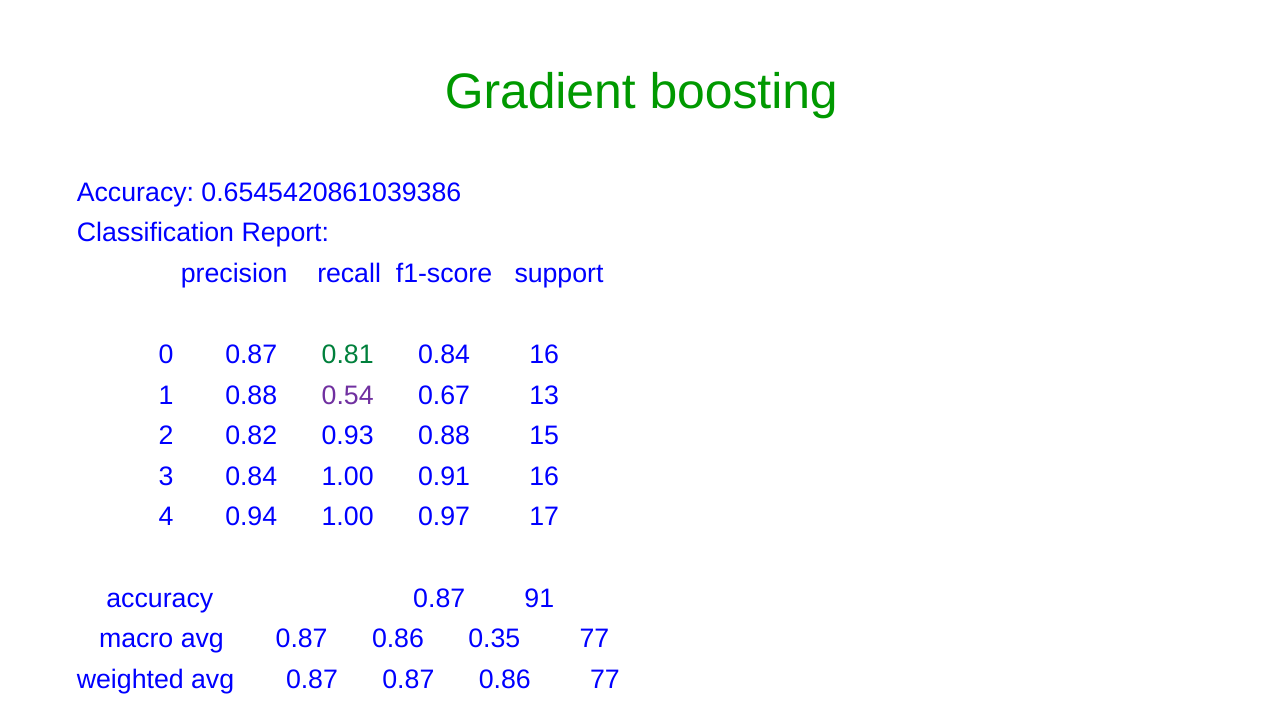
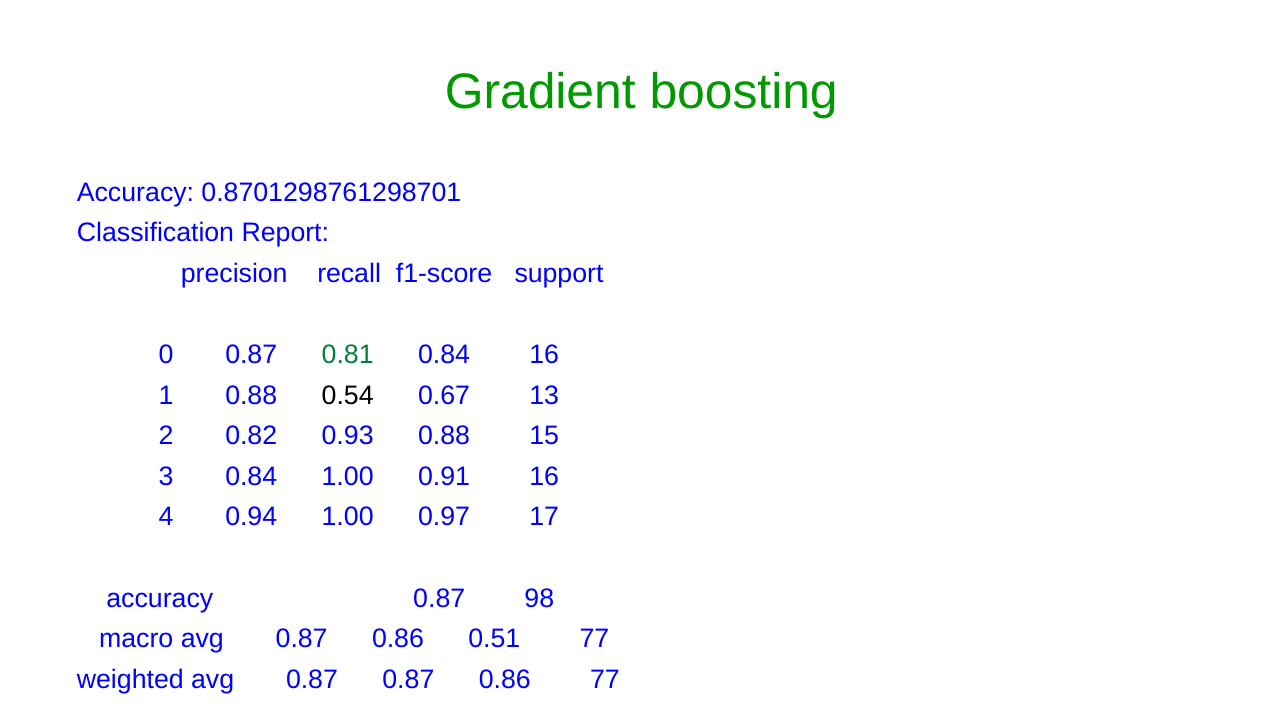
0.6545420861039386: 0.6545420861039386 -> 0.8701298761298701 (331, 193)
0.54 colour: purple -> black (348, 396)
91: 91 -> 98 (539, 599)
0.35: 0.35 -> 0.51 (494, 639)
